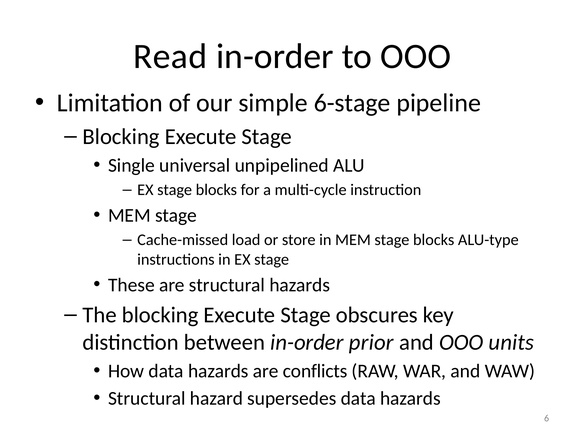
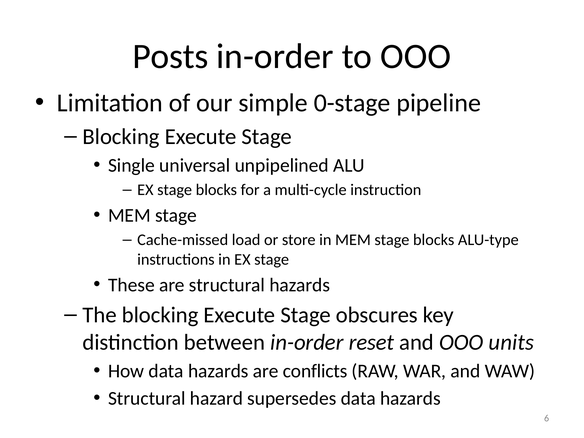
Read: Read -> Posts (170, 57)
6-stage: 6-stage -> 0-stage (352, 103)
prior: prior -> reset (371, 342)
